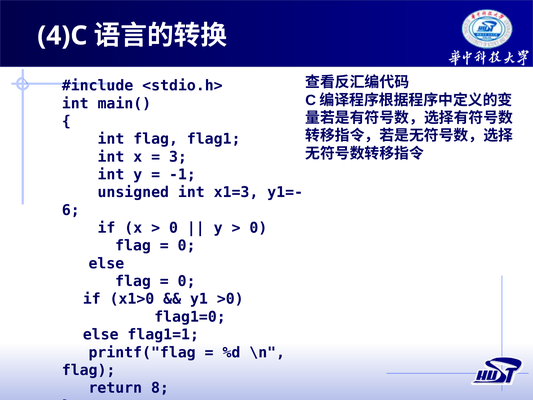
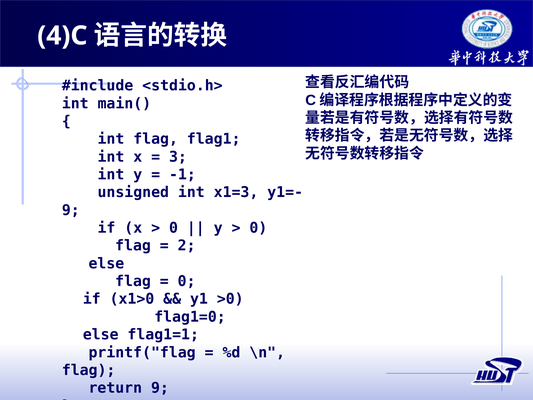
6: 6 -> 9 (71, 210)
0: 0 -> 2 (187, 246)
return 8: 8 -> 9 (160, 388)
